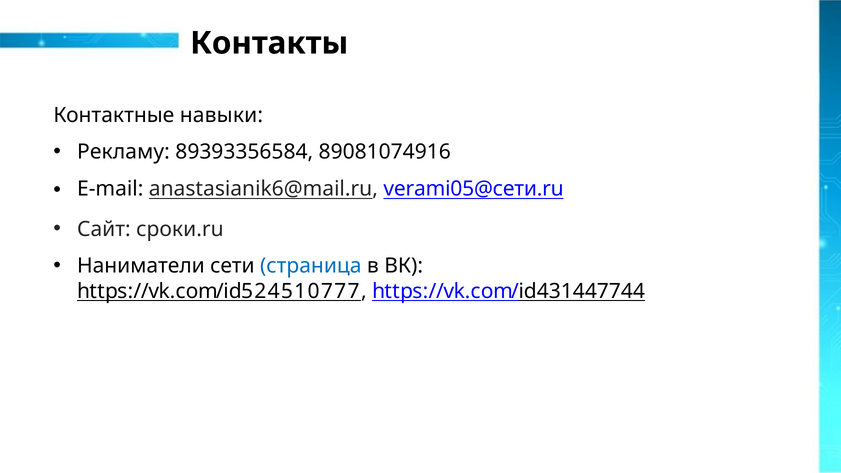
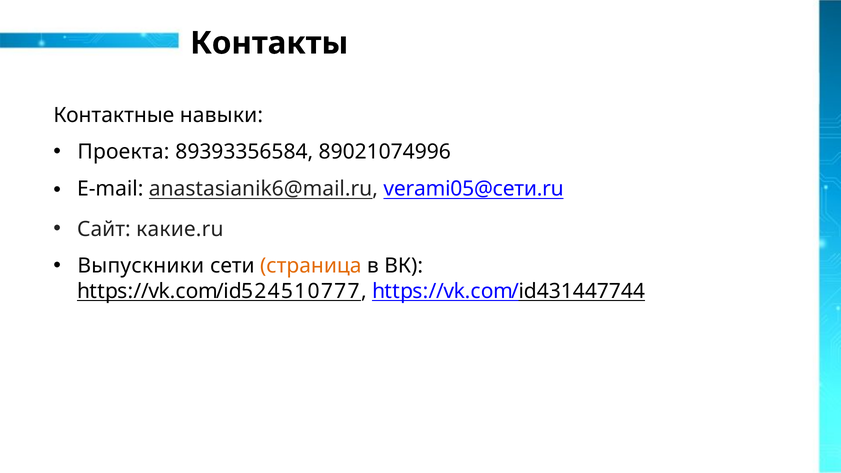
Рекламу: Рекламу -> Проекта (123, 152)
89081074916: 89081074916 -> 89021074996 (385, 152)
сроки.ru: сроки.ru -> какие.ru (180, 229)
Наниматели: Наниматели -> Выпускники (141, 266)
страница colour: blue -> orange (311, 266)
